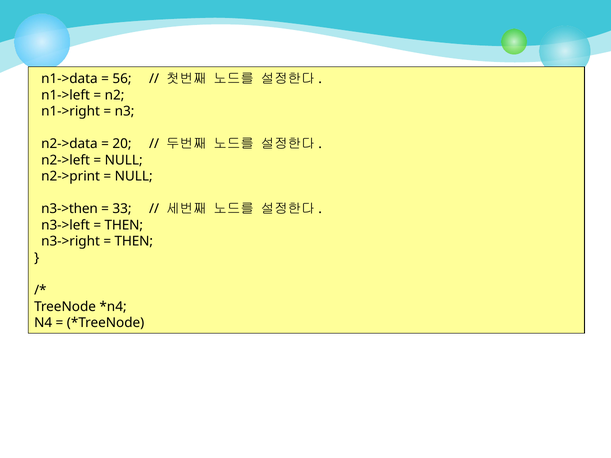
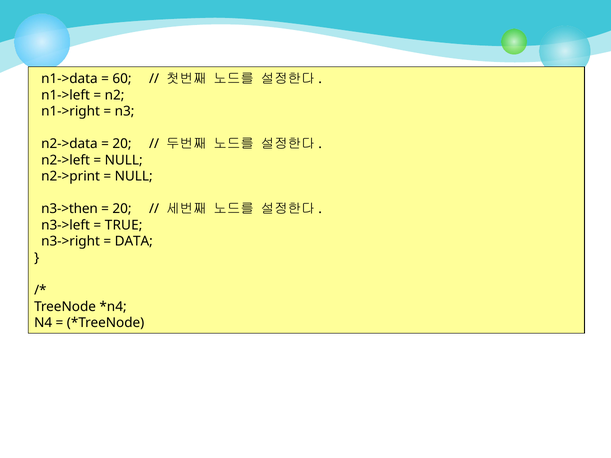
56: 56 -> 60 (122, 79)
33: 33 -> 20 (122, 209)
THEN: THEN -> TRUE (124, 225)
THEN: THEN -> DATA (134, 242)
